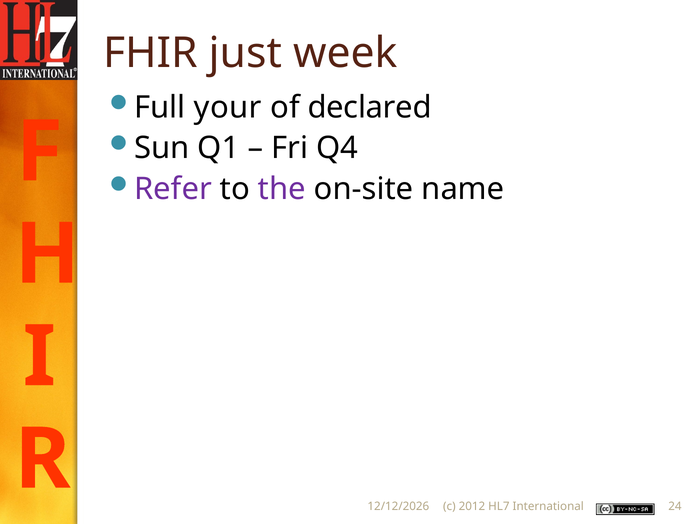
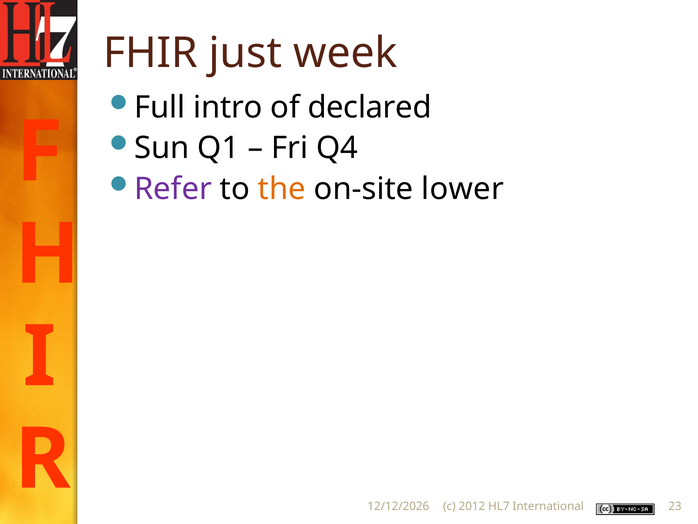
your: your -> intro (228, 107)
the colour: purple -> orange (282, 189)
name: name -> lower (463, 189)
24: 24 -> 23 (675, 506)
